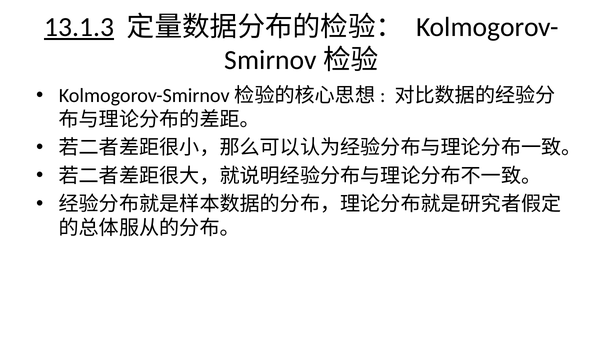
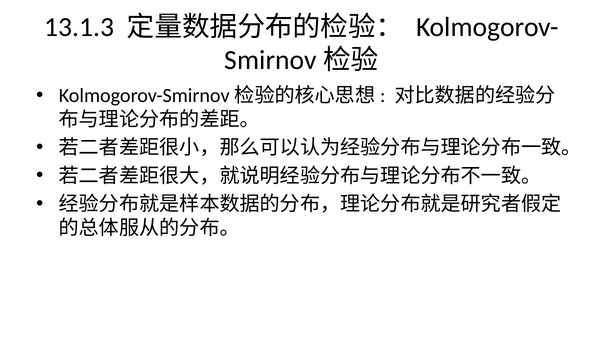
13.1.3 underline: present -> none (79, 27)
